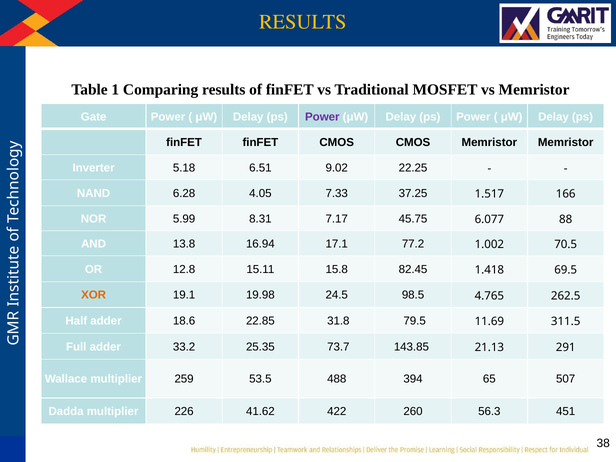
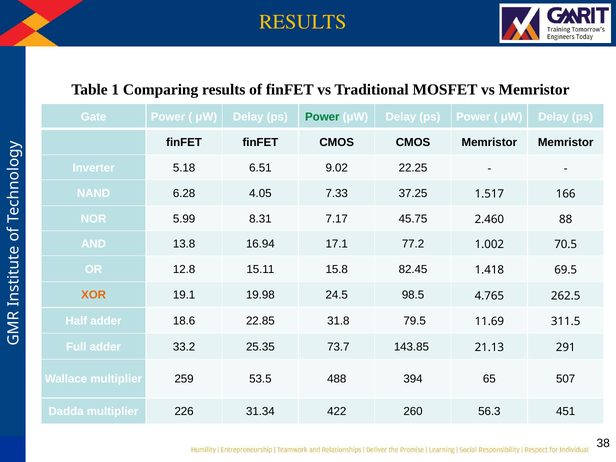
Power colour: purple -> green (322, 117)
6.077: 6.077 -> 2.460 (489, 219)
41.62: 41.62 -> 31.34 (260, 411)
